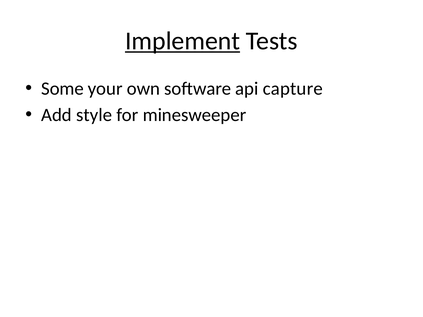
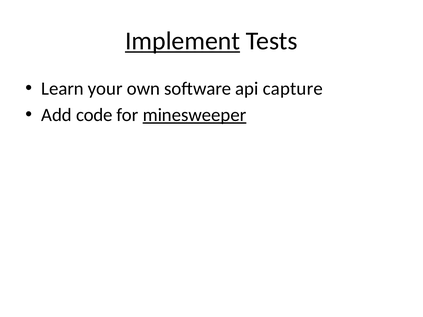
Some: Some -> Learn (62, 89)
style: style -> code (94, 115)
minesweeper underline: none -> present (194, 115)
